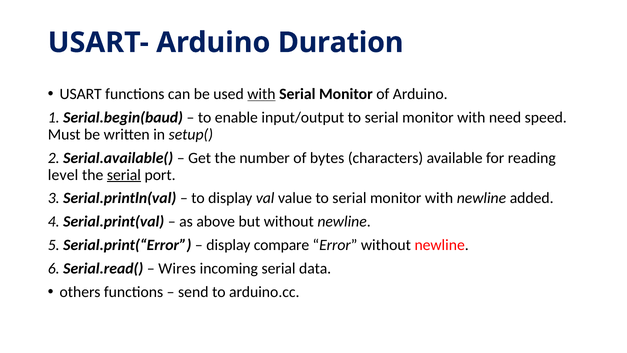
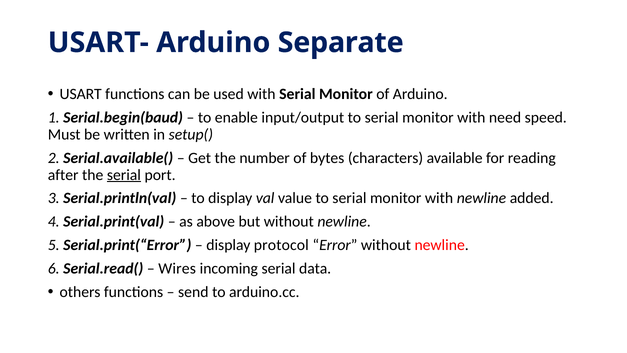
Duration: Duration -> Separate (341, 43)
with underline: present -> none (261, 94)
level: level -> after (63, 175)
compare: compare -> protocol (281, 245)
